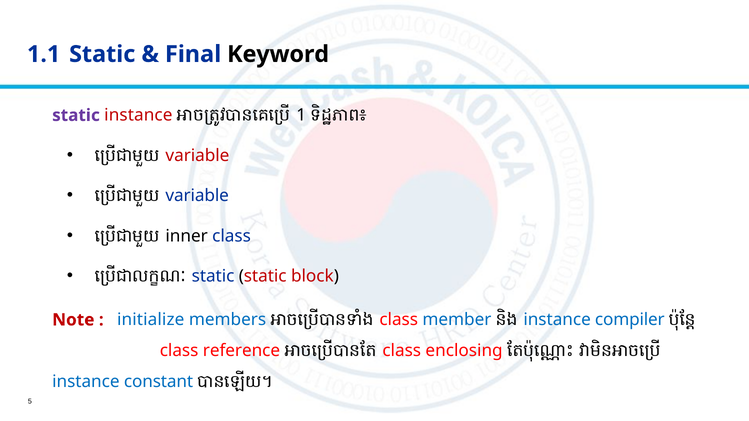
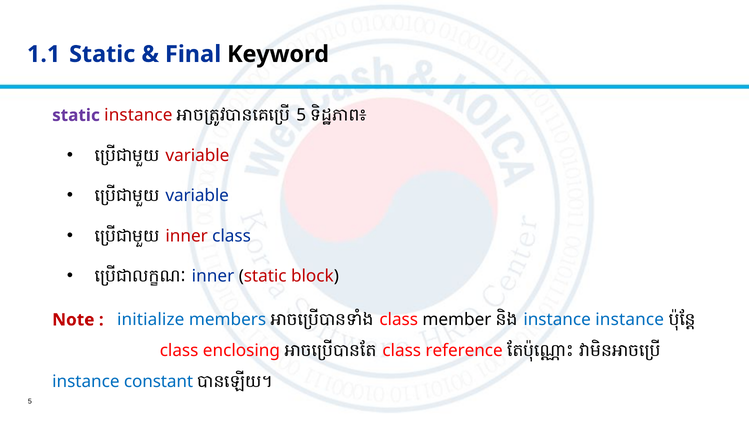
1: 1 -> 5 (301, 115)
inner colour: black -> red (187, 236)
static: static -> inner (213, 276)
member colour: blue -> black (457, 320)
instance compiler: compiler -> instance (630, 320)
reference: reference -> enclosing (241, 351)
enclosing: enclosing -> reference (464, 351)
